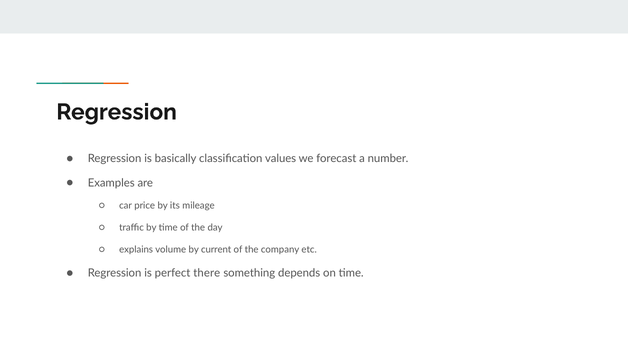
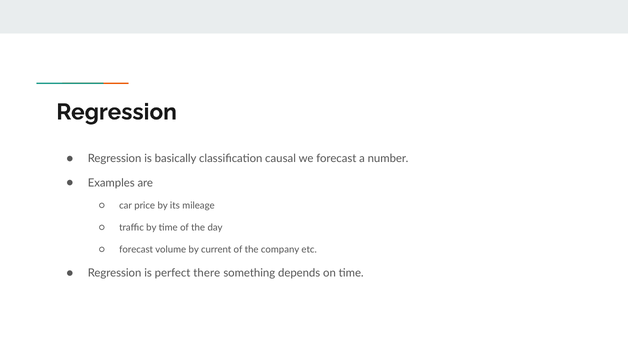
values: values -> causal (281, 159)
explains: explains -> forecast (136, 250)
